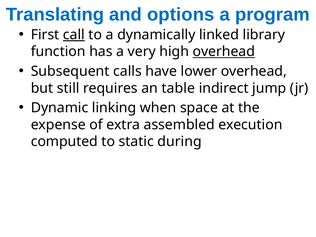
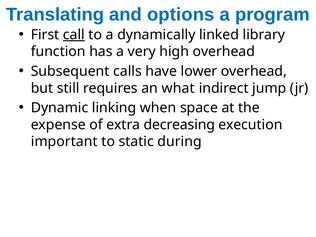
overhead underline: present -> none (224, 52)
table: table -> what (178, 88)
assembled: assembled -> decreasing (179, 125)
computed: computed -> important (64, 142)
